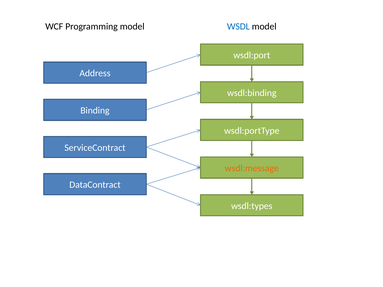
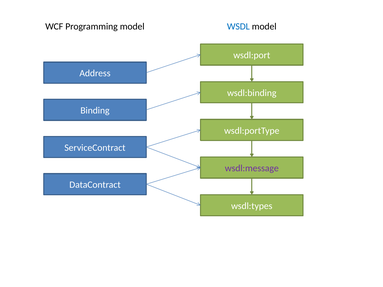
wsdl:message colour: orange -> purple (252, 168)
